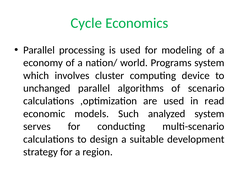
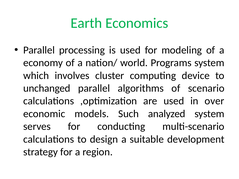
Cycle: Cycle -> Earth (86, 23)
read: read -> over (214, 101)
